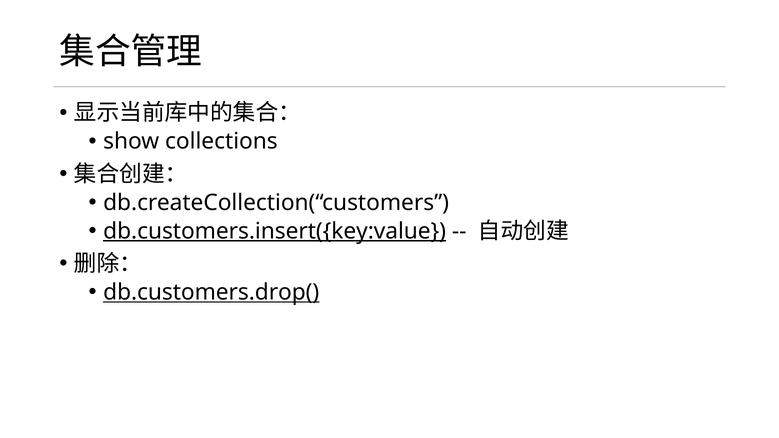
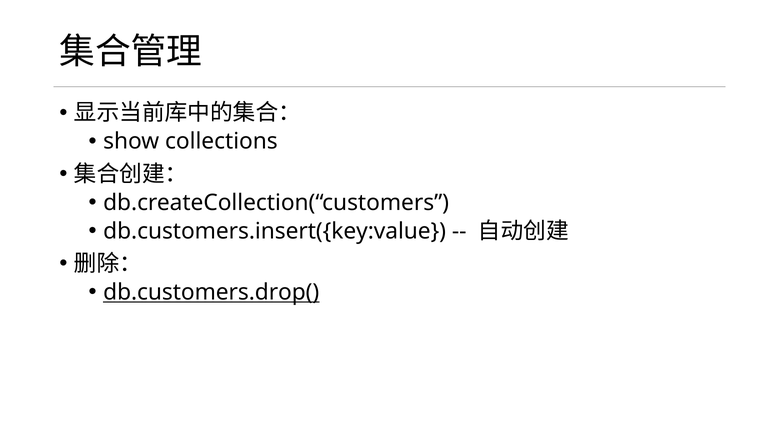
db.customers.insert({key:value underline: present -> none (275, 231)
